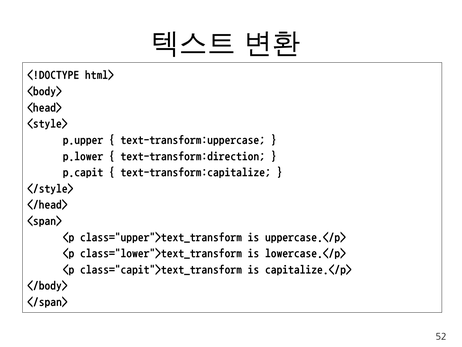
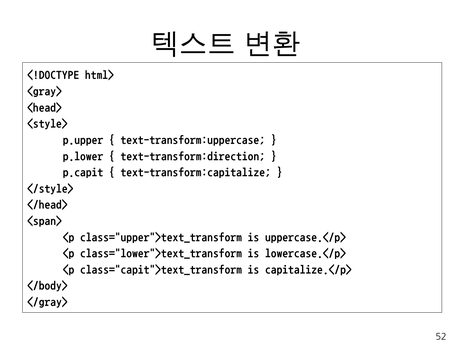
<body>: <body> -> <gray> (45, 91)
</span>: </span> -> </gray> (47, 301)
